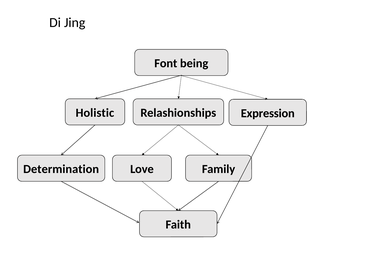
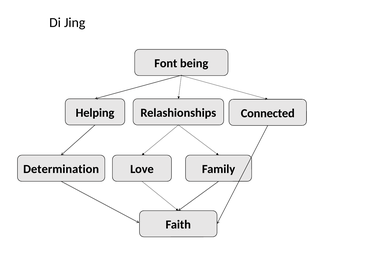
Holistic: Holistic -> Helping (95, 113)
Expression: Expression -> Connected (268, 114)
